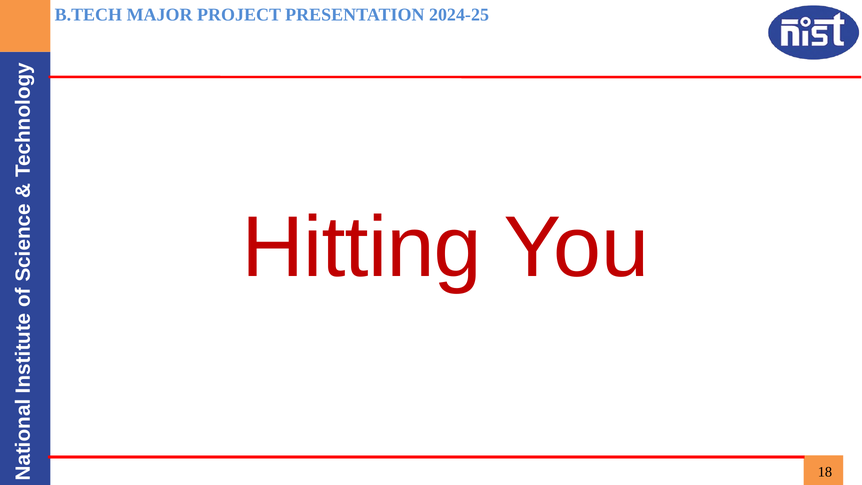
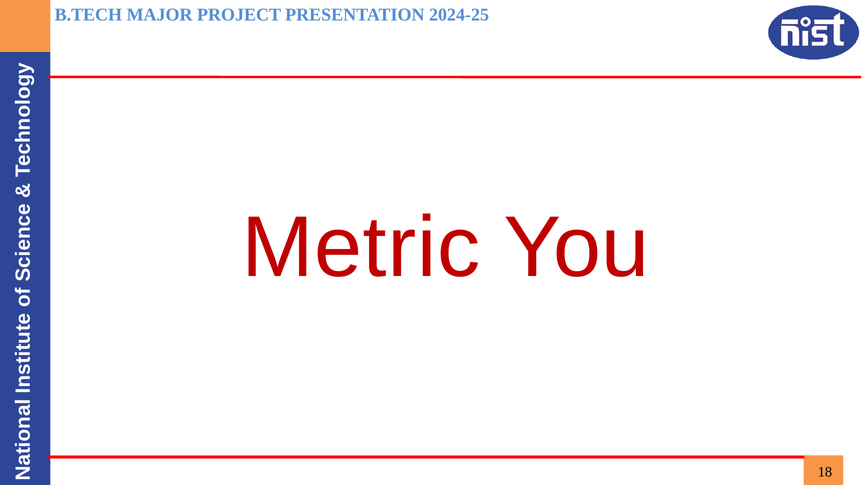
Hitting: Hitting -> Metric (361, 248)
